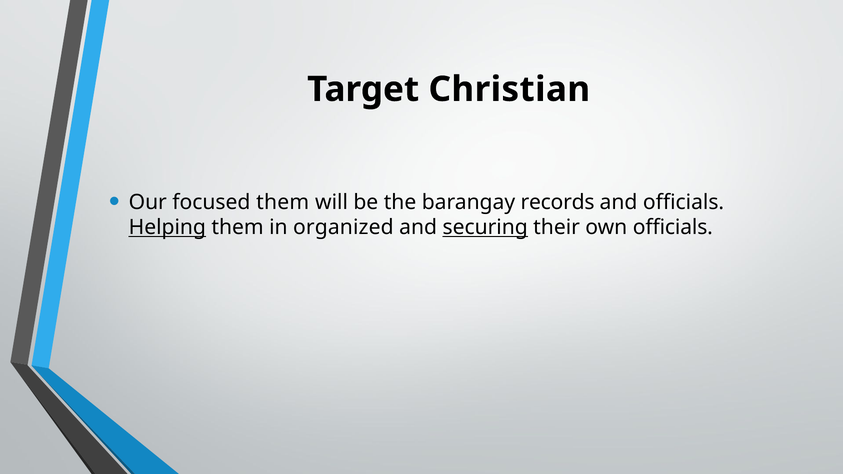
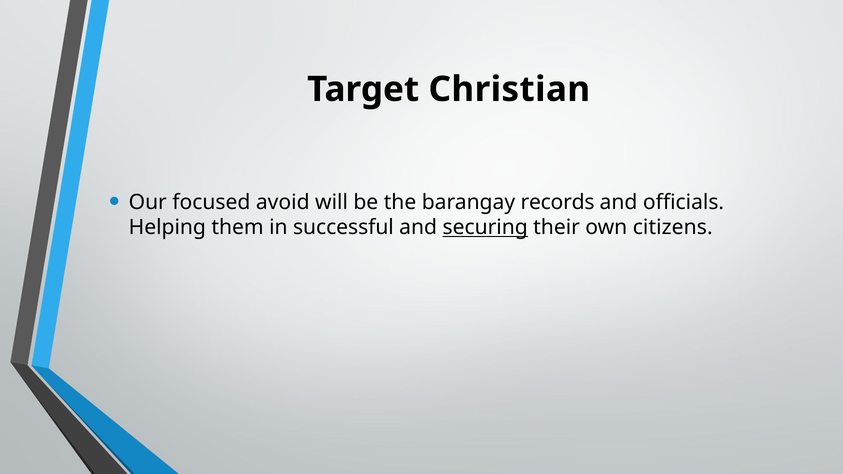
focused them: them -> avoid (283, 202)
Helping underline: present -> none (167, 227)
organized: organized -> successful (343, 227)
own officials: officials -> citizens (673, 227)
